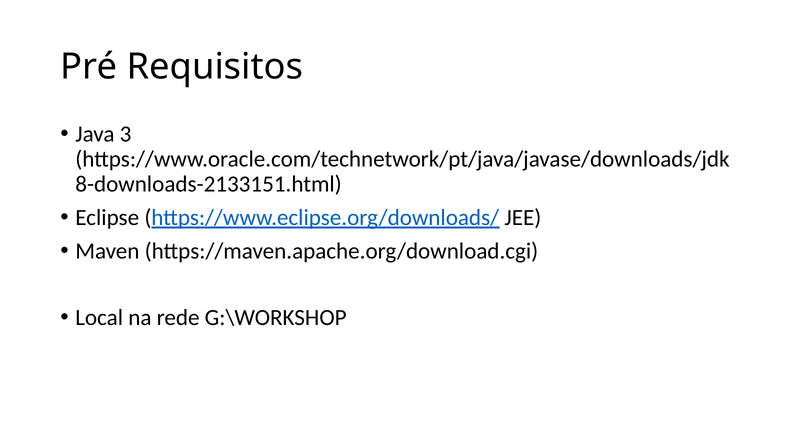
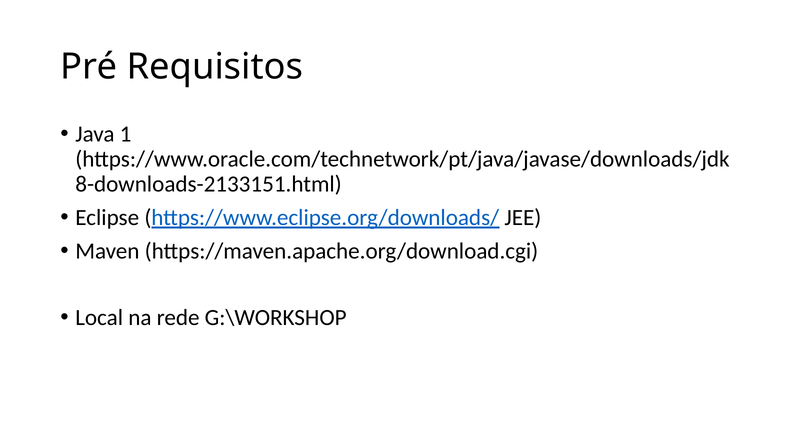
3: 3 -> 1 (126, 134)
